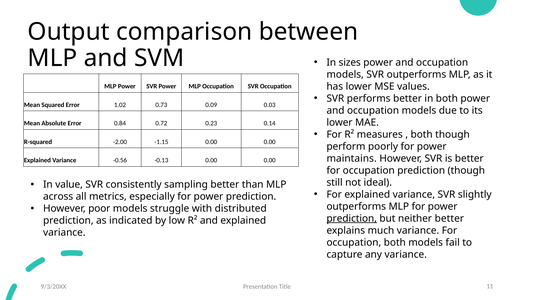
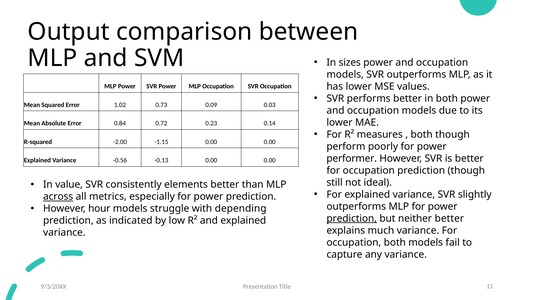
maintains: maintains -> performer (352, 159)
sampling: sampling -> elements (186, 185)
across underline: none -> present (58, 197)
poor: poor -> hour (99, 209)
distributed: distributed -> depending (241, 209)
